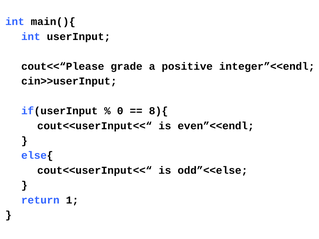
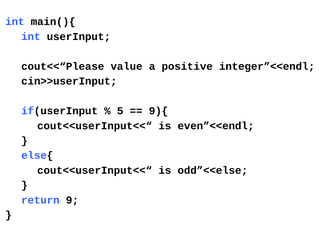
grade: grade -> value (127, 66)
0: 0 -> 5 (120, 111)
8){: 8){ -> 9){ (158, 111)
1: 1 -> 9 (72, 200)
